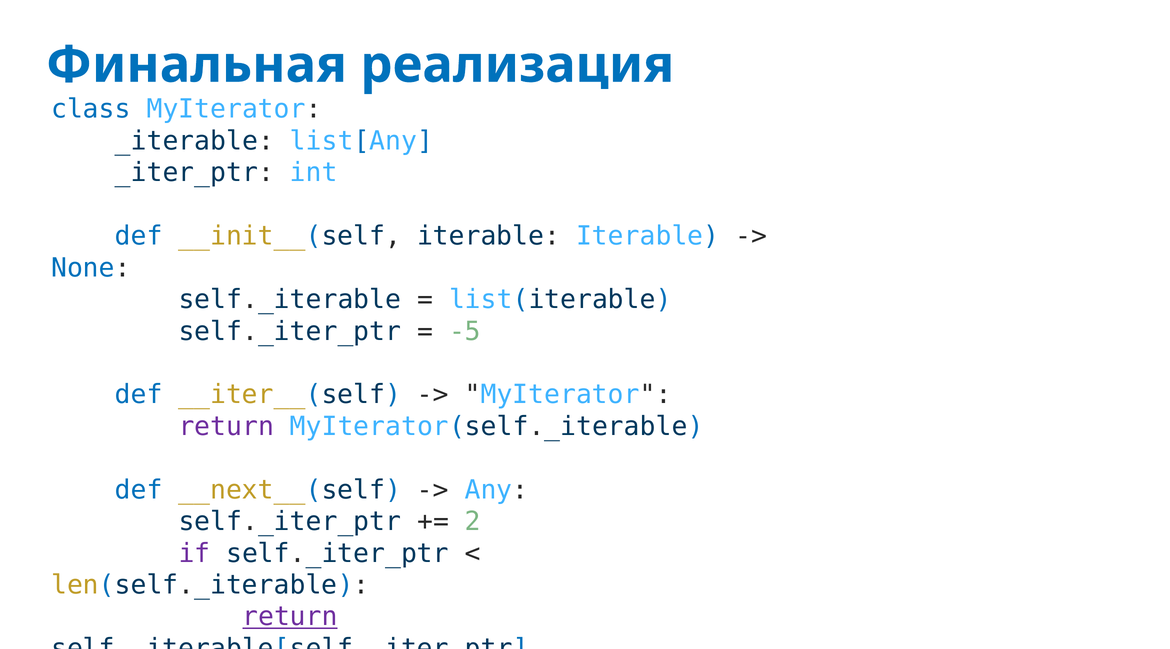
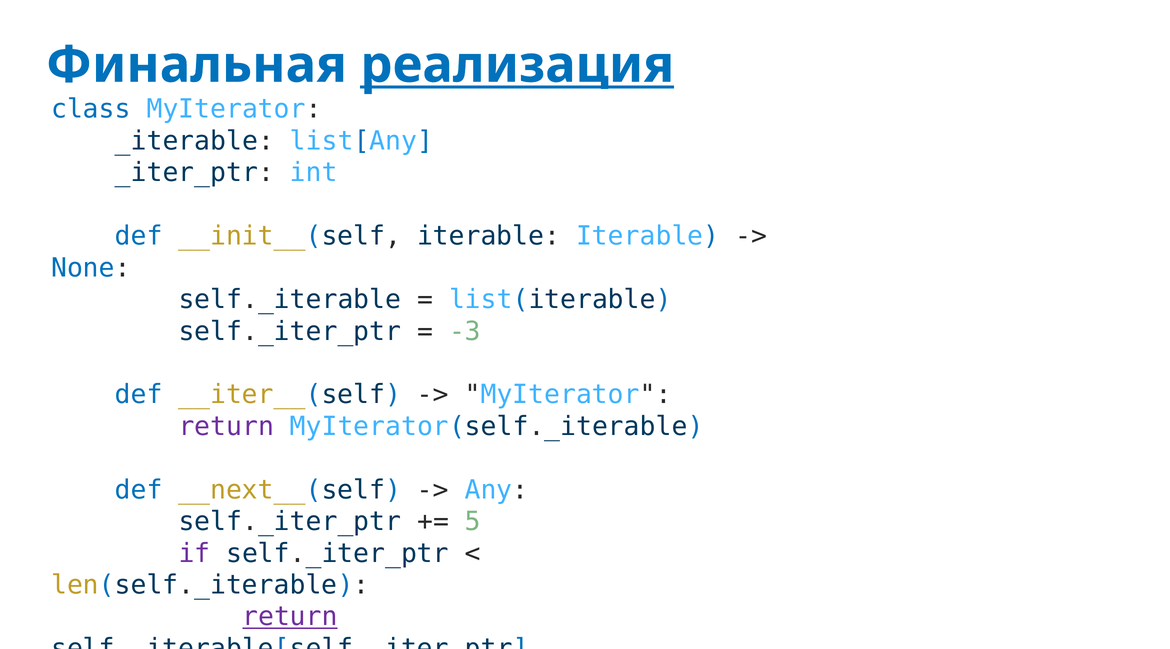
реализация underline: none -> present (517, 65)
-5: -5 -> -3 (465, 331)
2: 2 -> 5 (473, 521)
